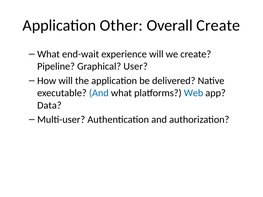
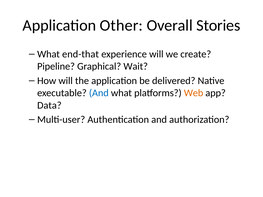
Overall Create: Create -> Stories (218, 25)
end-wait: end-wait -> end-that (81, 54)
User: User -> Wait (136, 66)
Web colour: blue -> orange (194, 93)
